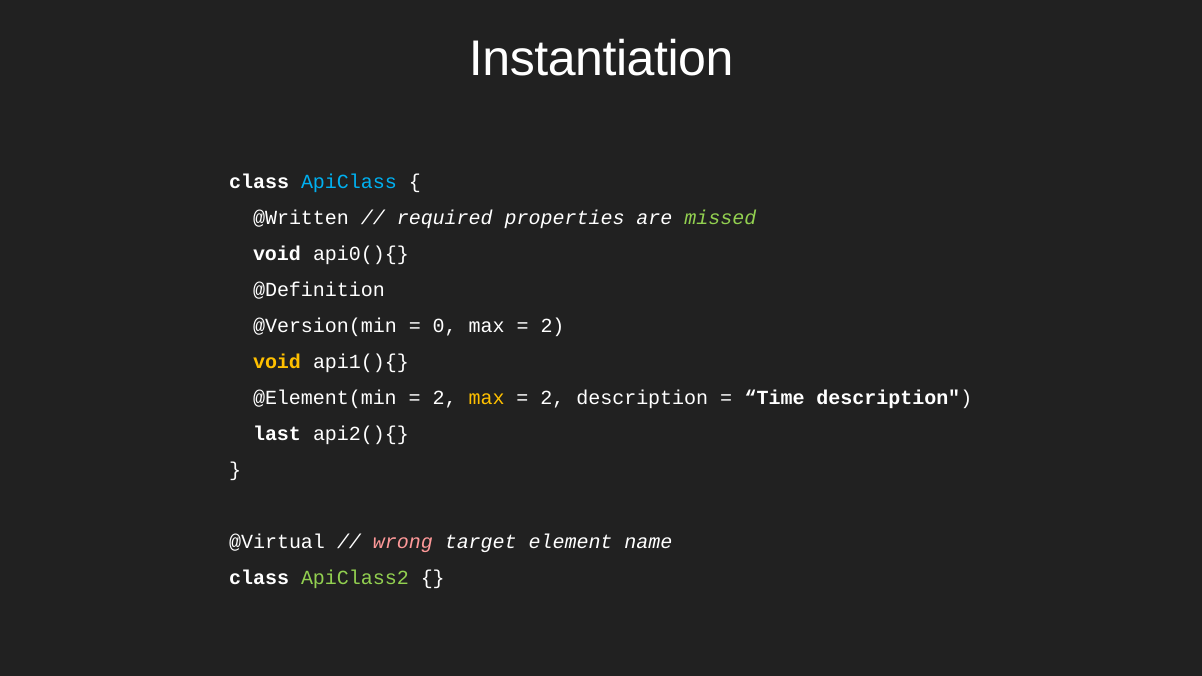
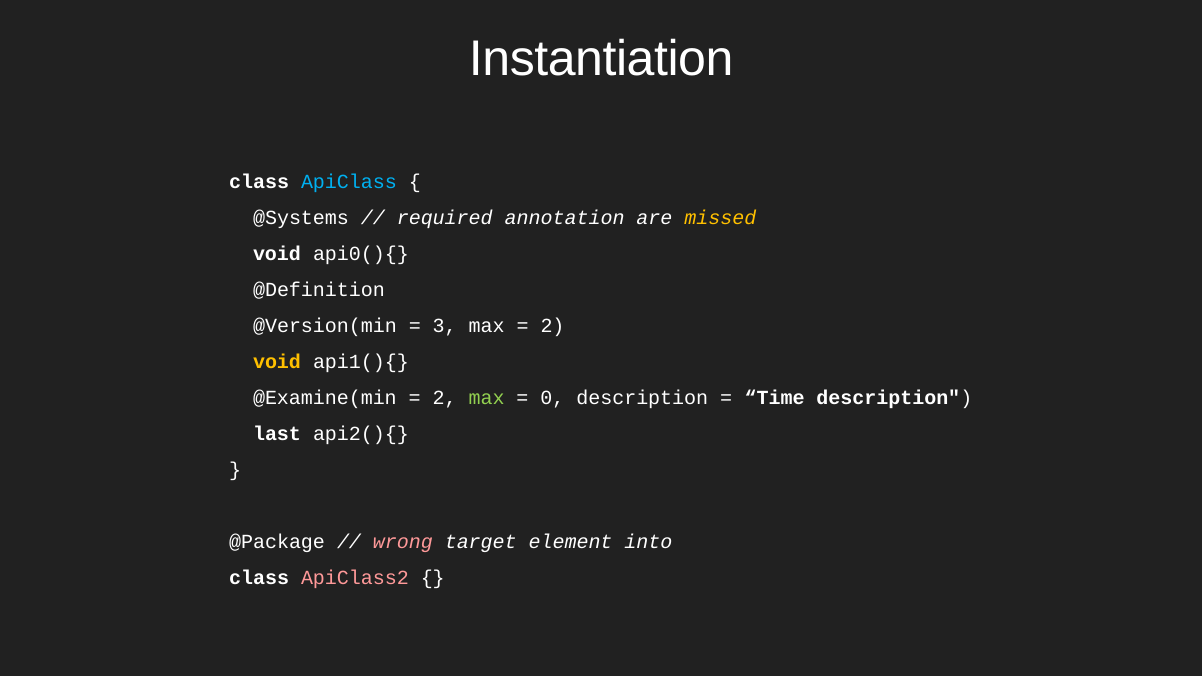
@Written: @Written -> @Systems (301, 217)
properties: properties -> annotation (565, 217)
missed colour: light green -> yellow (720, 217)
0: 0 -> 3 (445, 326)
@Element(min: @Element(min -> @Examine(min (325, 398)
max colour: yellow -> light green (487, 398)
2: 2 -> 0 (552, 398)
@Virtual: @Virtual -> @Package (277, 542)
name: name -> into (648, 542)
ApiClass2 colour: light green -> pink (355, 578)
